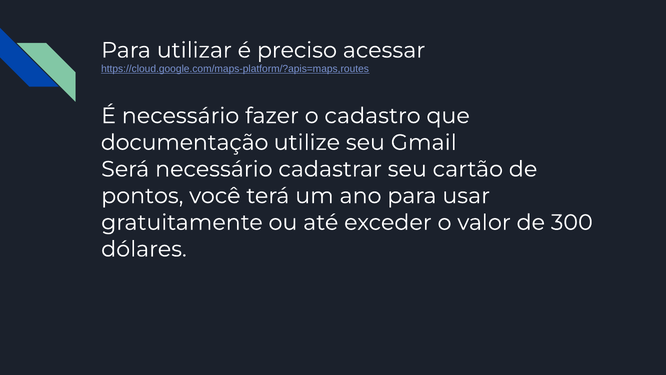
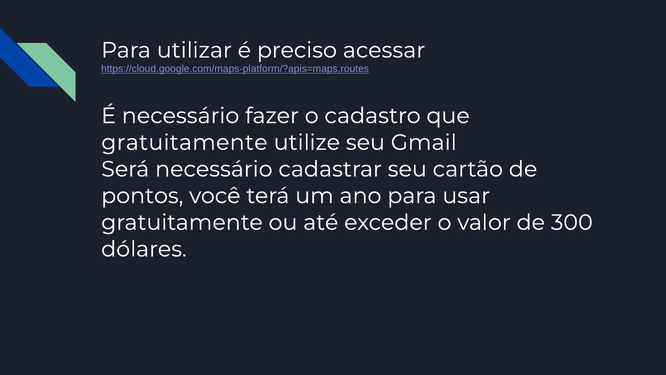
documentação: documentação -> gratuitamente (184, 142)
